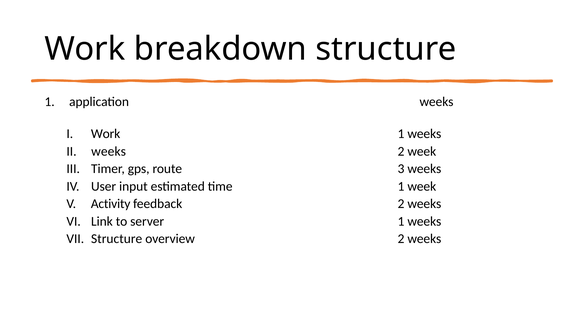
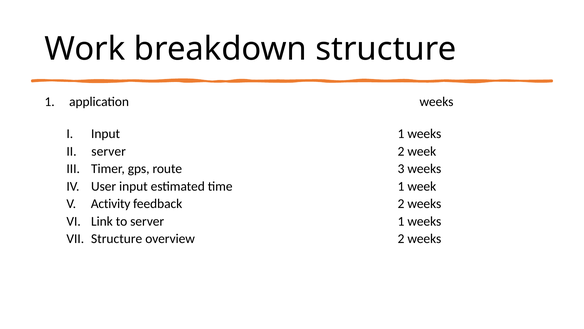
Work: Work -> Input (106, 134)
weeks: weeks -> server (109, 151)
